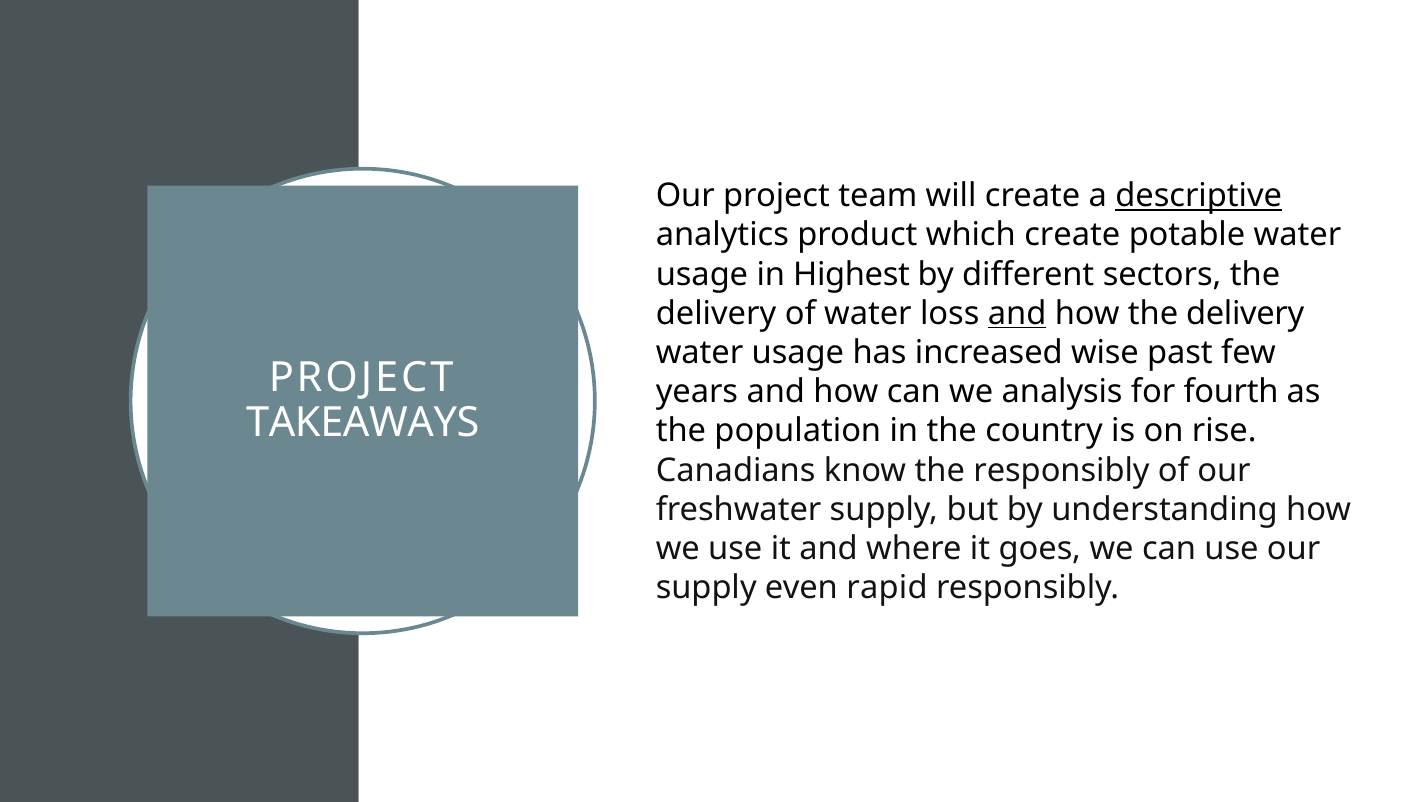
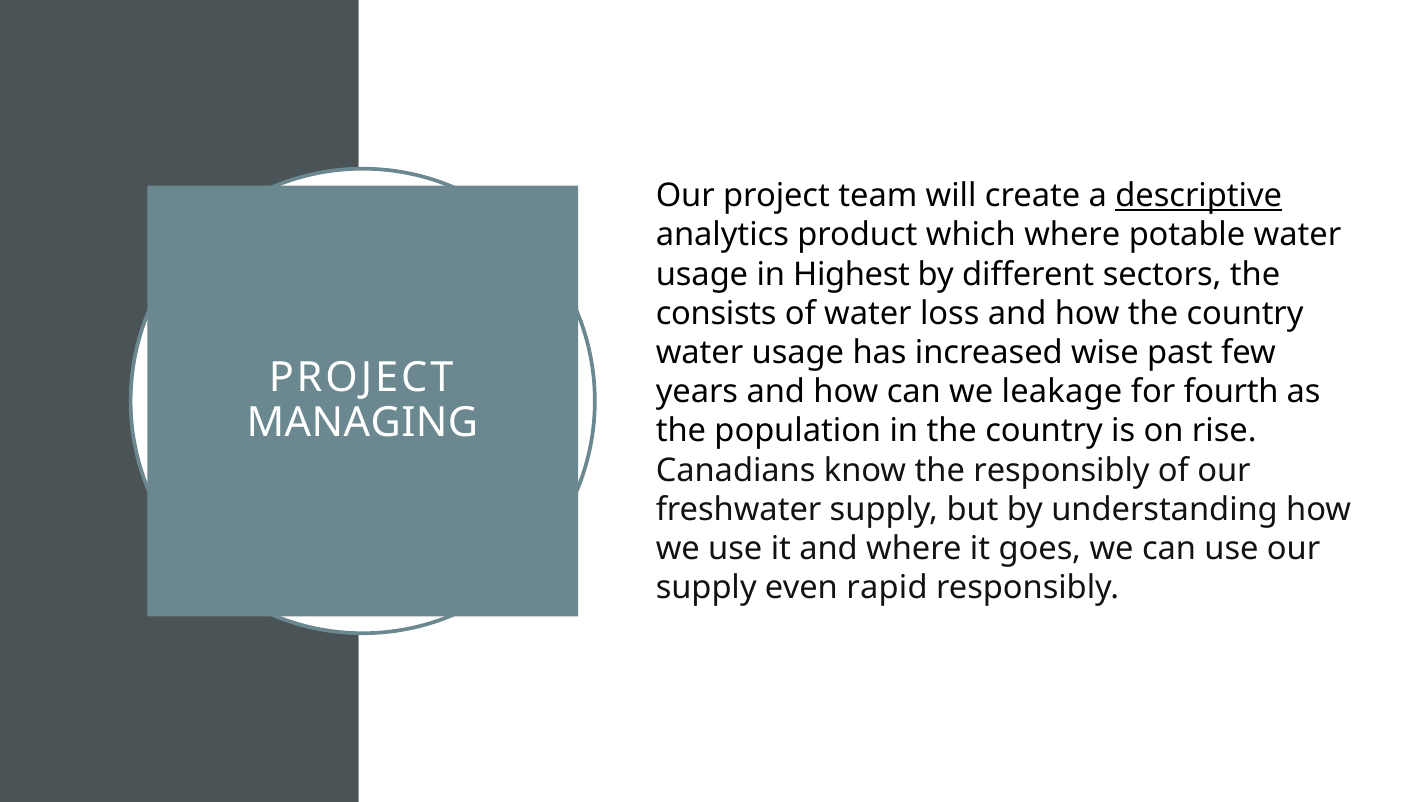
which create: create -> where (1072, 235)
delivery: delivery -> consists (716, 313)
and underline: present -> none (1017, 313)
how the delivery: delivery -> country (1245, 313)
analysis: analysis -> leakage (1062, 392)
TAKEAWAYS: TAKEAWAYS -> MANAGING (362, 423)
